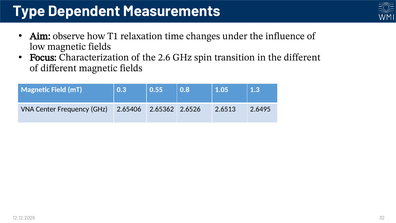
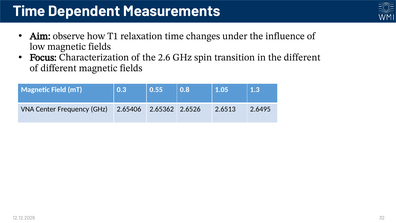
Type: Type -> Time (29, 11)
